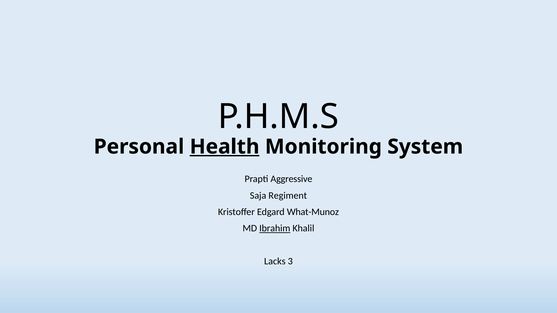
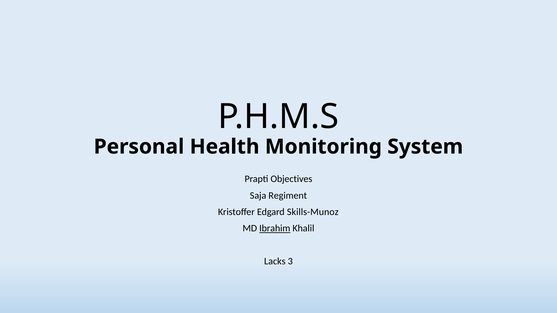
Health underline: present -> none (225, 147)
Aggressive: Aggressive -> Objectives (291, 179)
What-Munoz: What-Munoz -> Skills-Munoz (313, 212)
